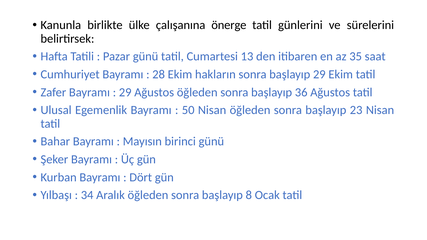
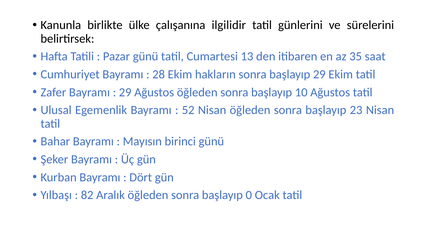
önerge: önerge -> ilgilidir (229, 25)
36: 36 -> 10 (301, 92)
50: 50 -> 52 (188, 110)
34: 34 -> 82 (87, 195)
8: 8 -> 0 (249, 195)
